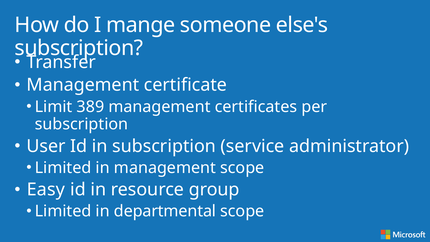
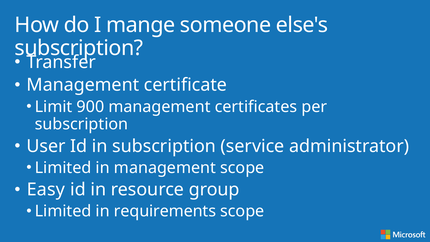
389: 389 -> 900 (90, 107)
departmental: departmental -> requirements (165, 211)
